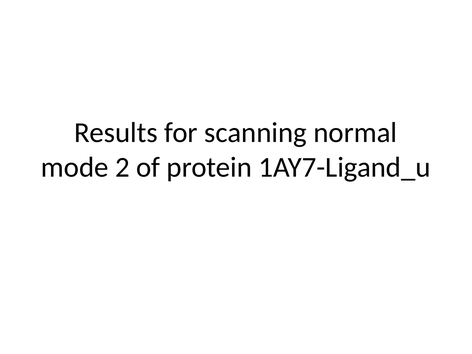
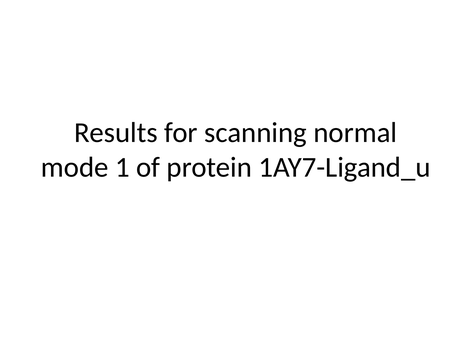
2: 2 -> 1 (122, 167)
